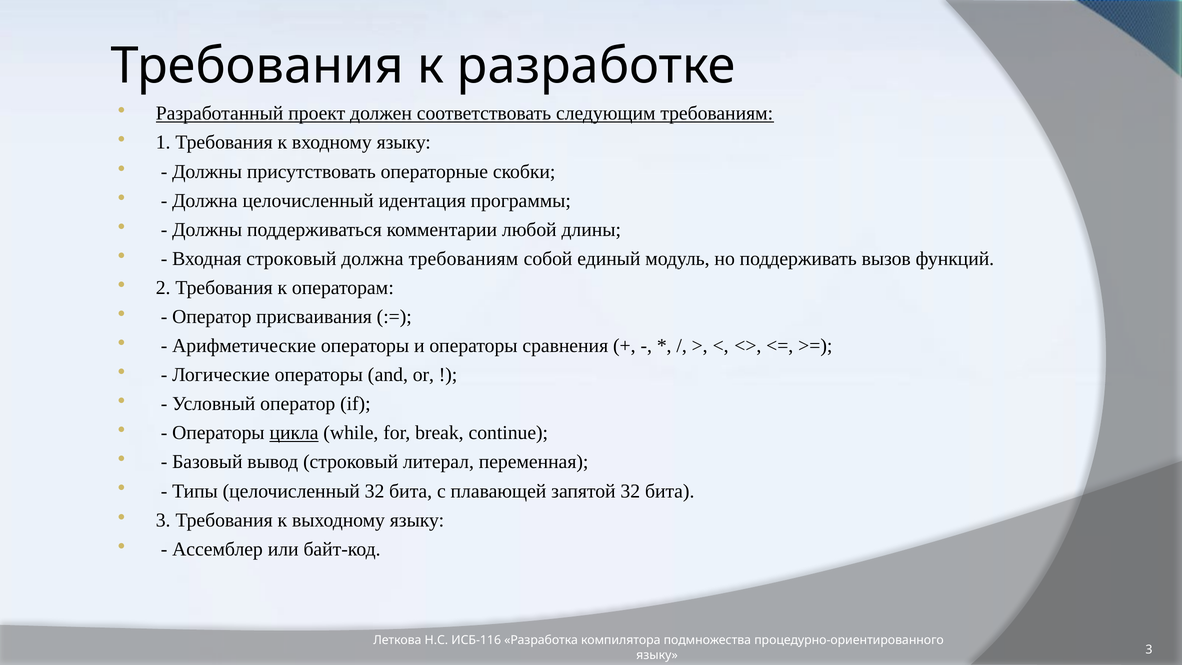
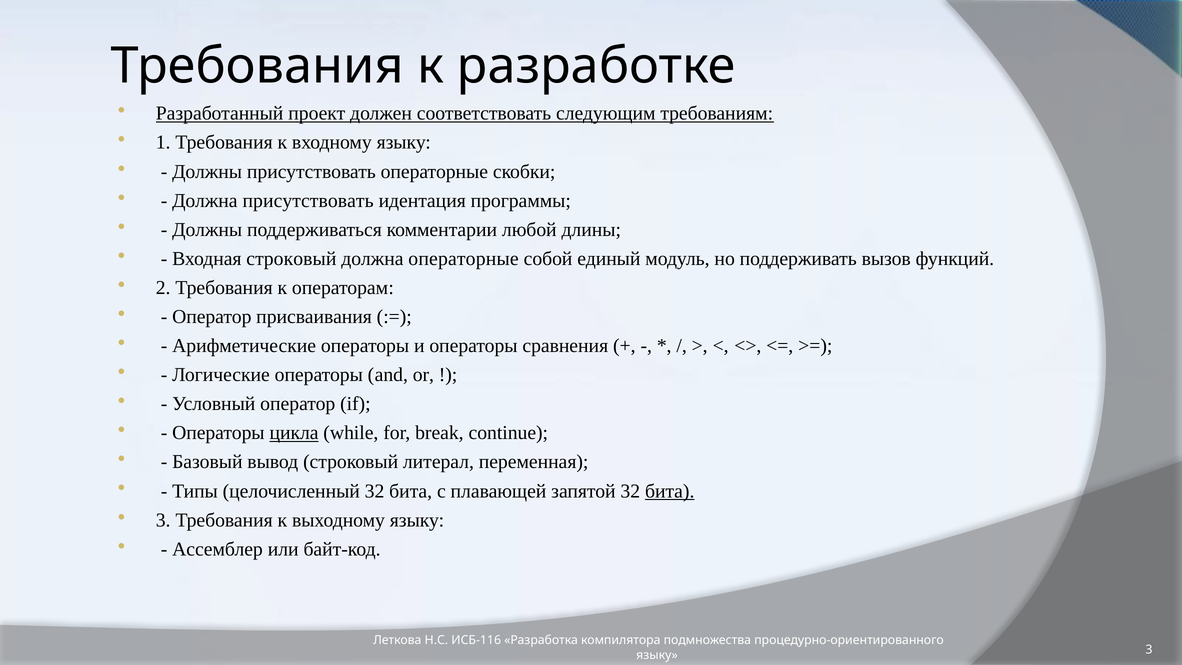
Должна целочисленный: целочисленный -> присутствовать (308, 201)
должна требованиям: требованиям -> операторные (463, 259)
бита underline: none -> present (670, 491)
